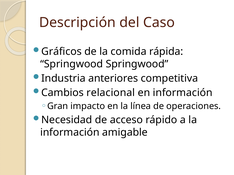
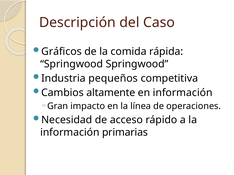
anteriores: anteriores -> pequeños (113, 79)
relacional: relacional -> altamente (111, 93)
amigable: amigable -> primarias (125, 133)
